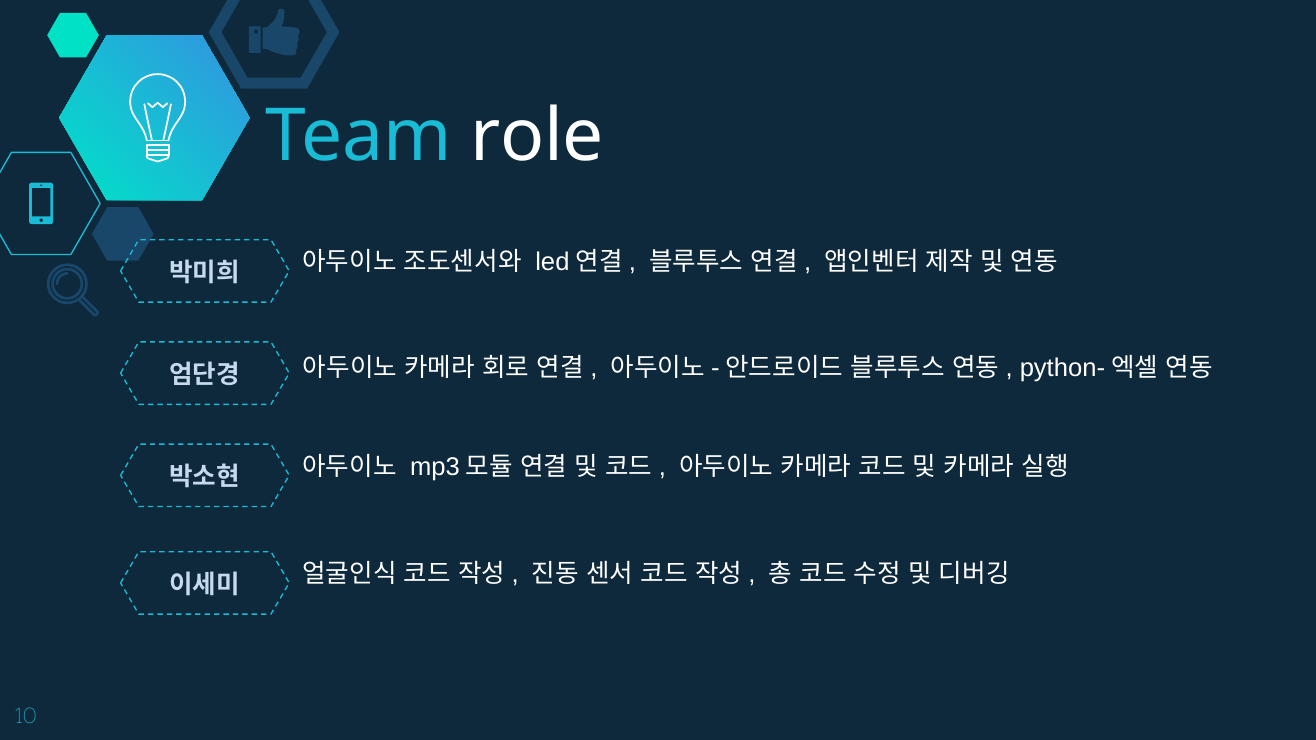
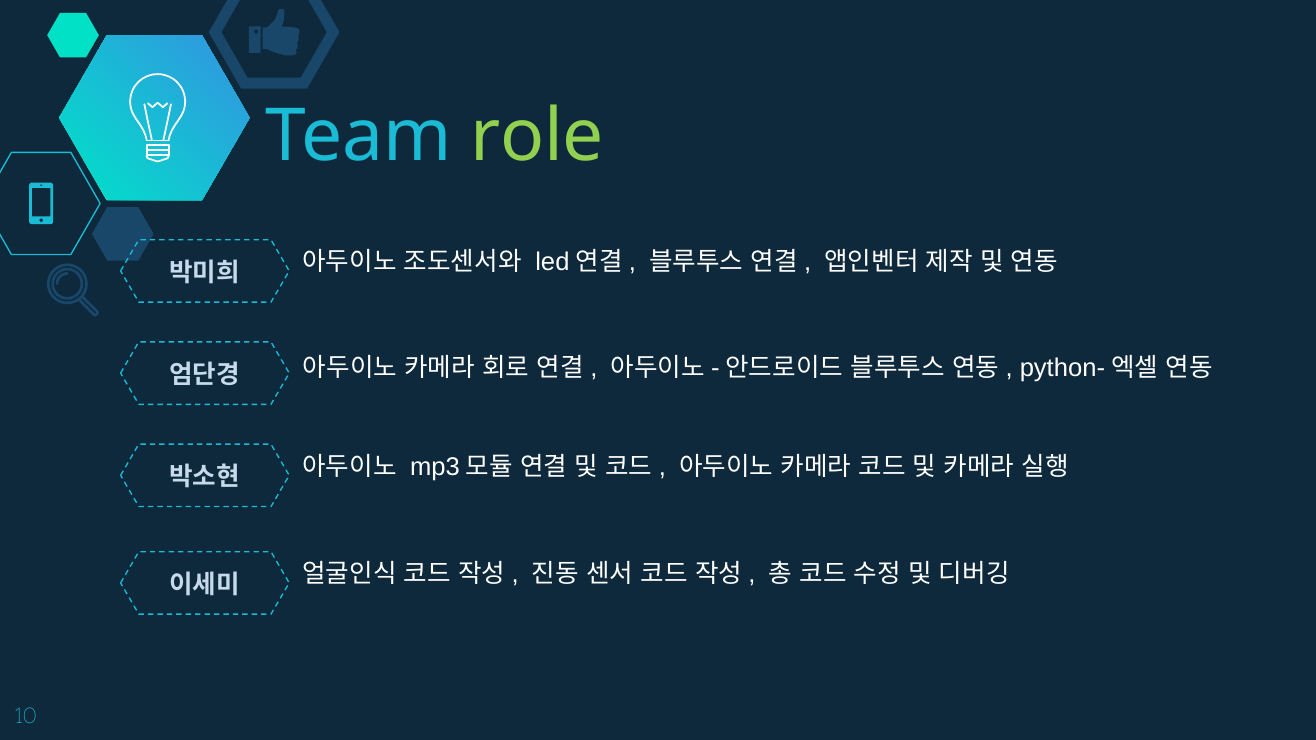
role colour: white -> light green (537, 136)
